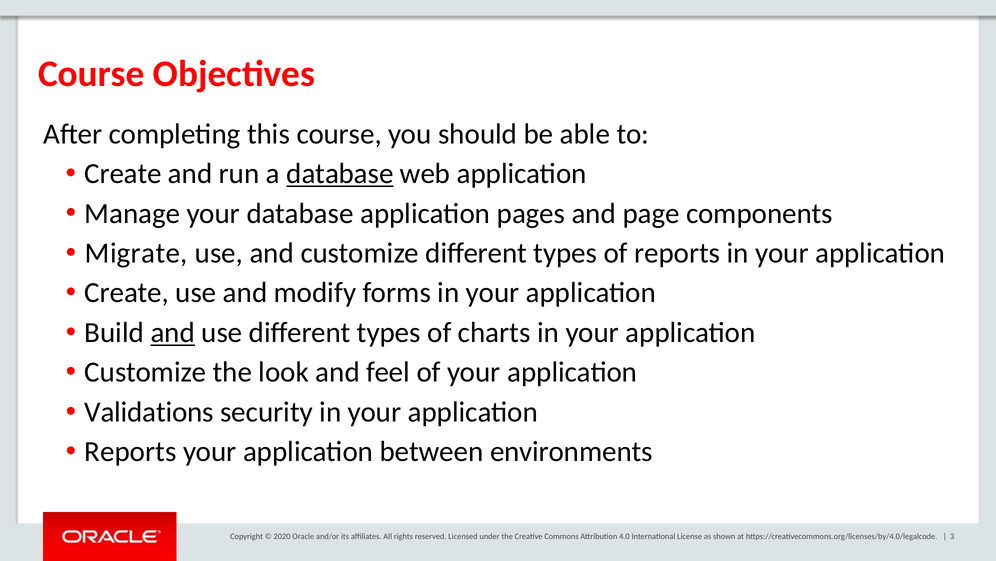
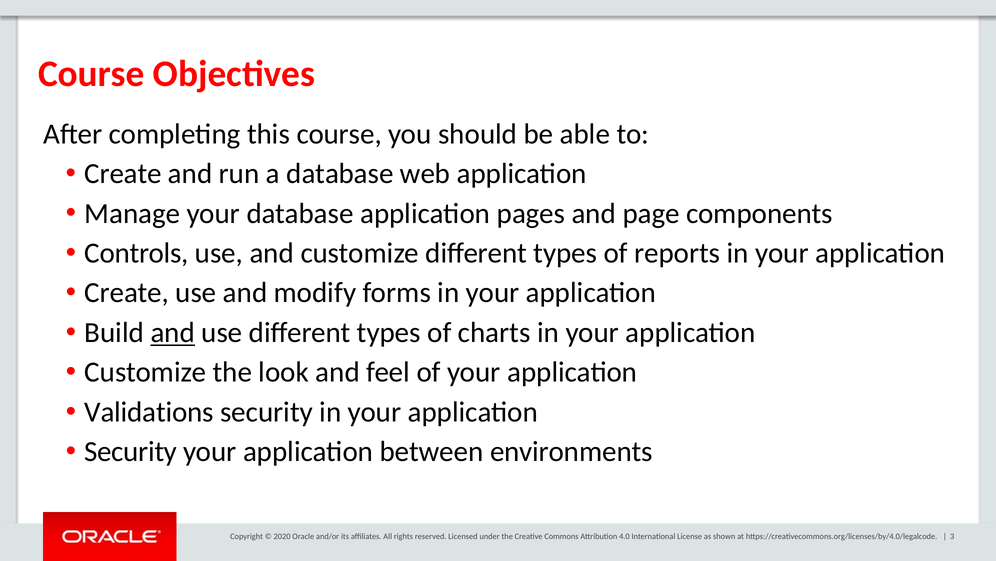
database underline: present -> none (340, 174)
Migrate: Migrate -> Controls (136, 253)
Reports: Reports -> Security (131, 451)
